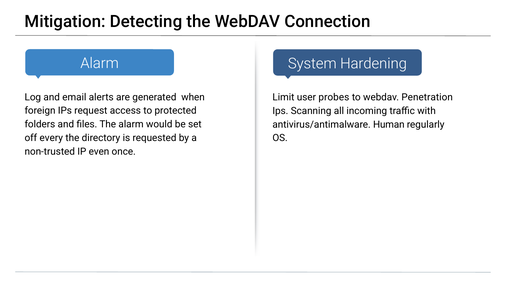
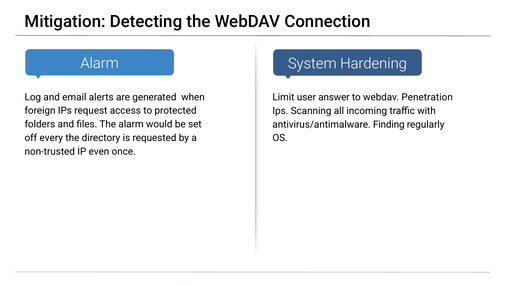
probes: probes -> answer (334, 97)
Human: Human -> Finding (389, 124)
